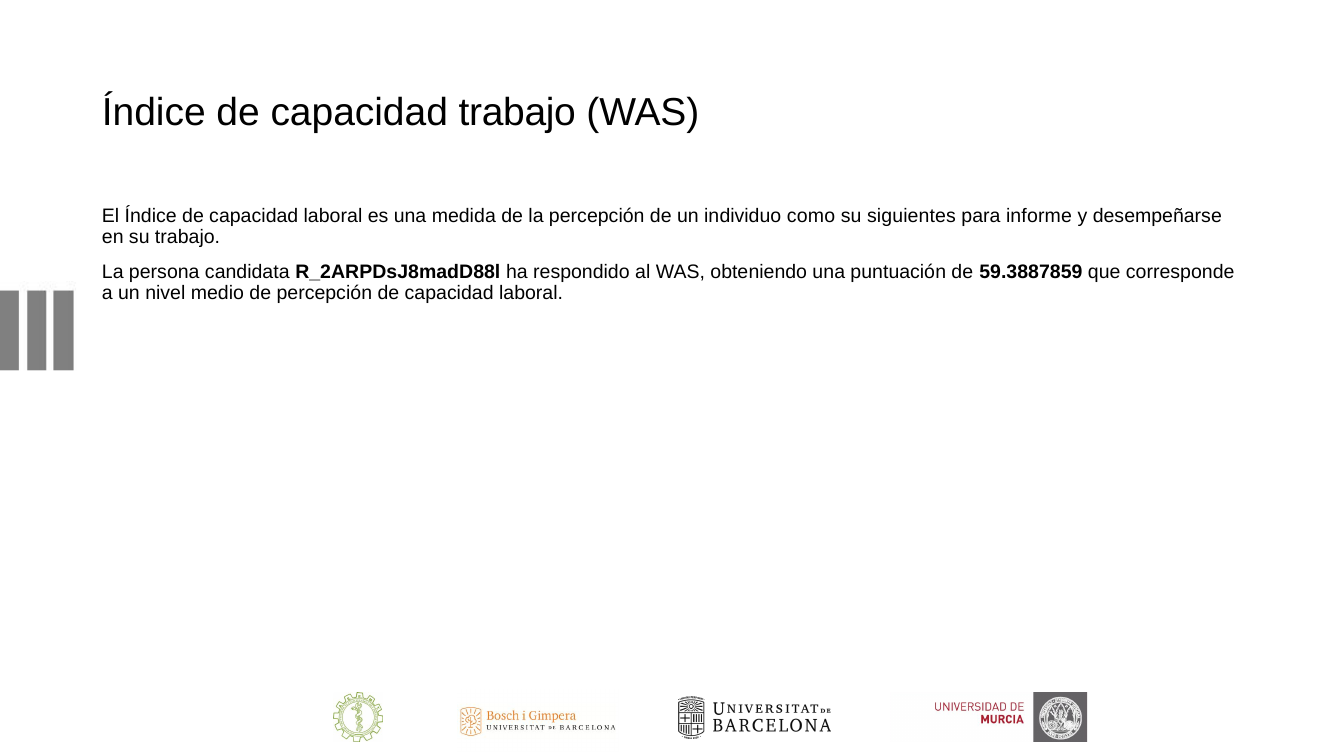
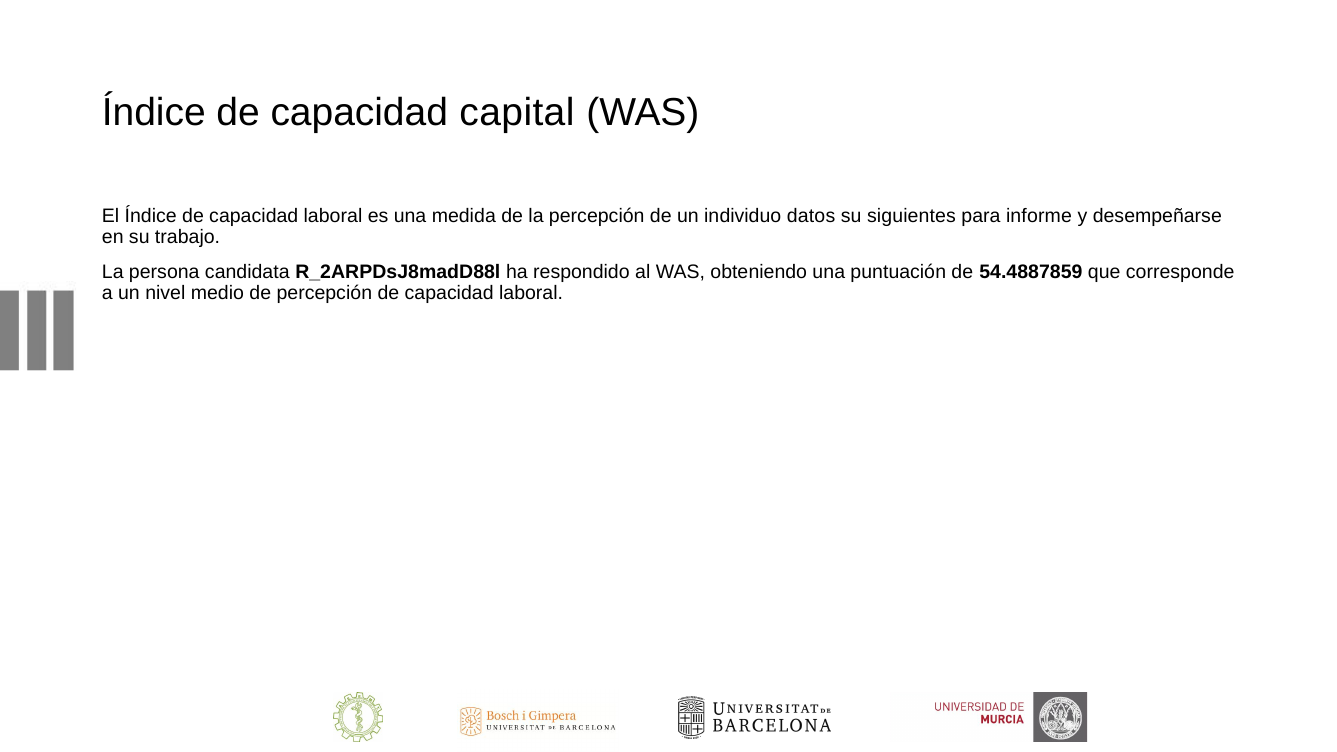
capacidad trabajo: trabajo -> capital (517, 112)
como: como -> datos (811, 216)
59.3887859: 59.3887859 -> 54.4887859 (1031, 272)
